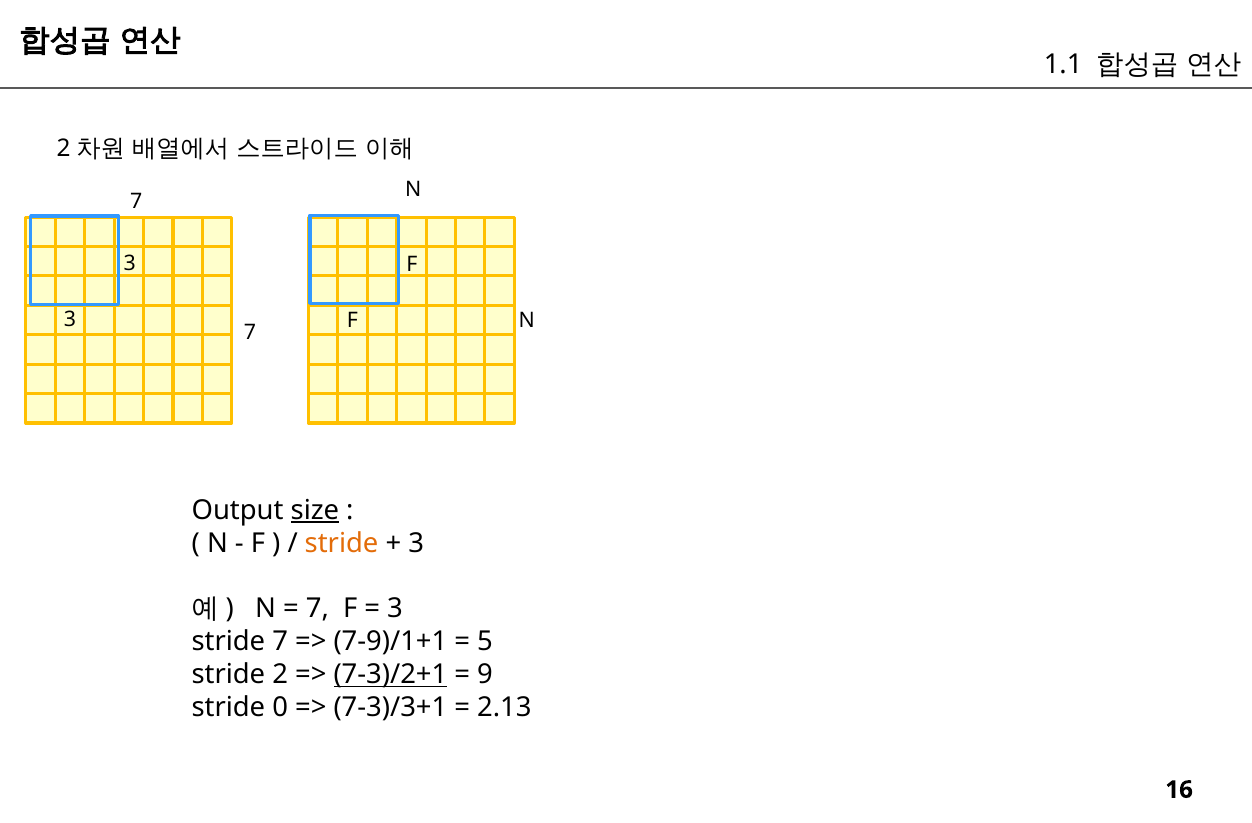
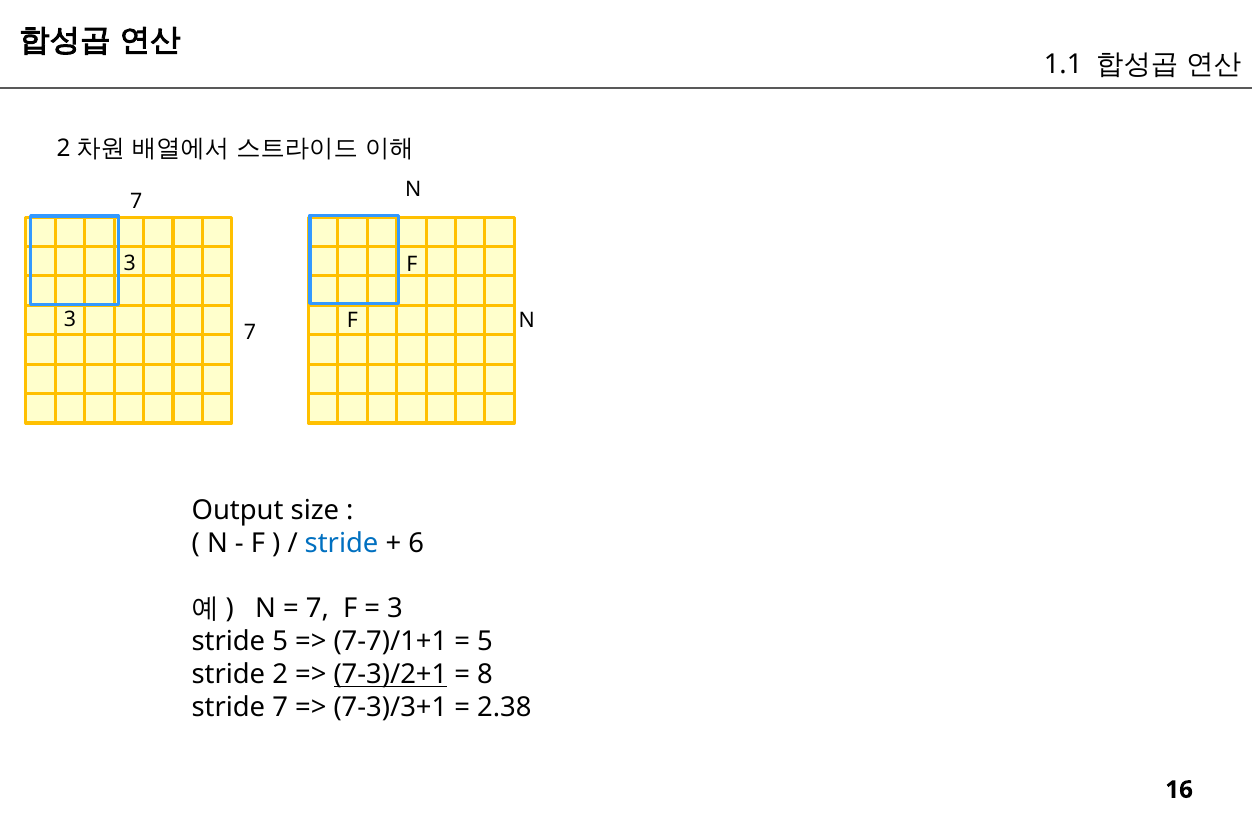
size underline: present -> none (315, 510)
stride colour: orange -> blue (342, 543)
3: 3 -> 6 (416, 543)
stride 7: 7 -> 5 (280, 641)
7-9)/1+1: 7-9)/1+1 -> 7-7)/1+1 (390, 641)
9: 9 -> 8 (485, 674)
stride 0: 0 -> 7 (280, 707)
2.13: 2.13 -> 2.38 (504, 707)
